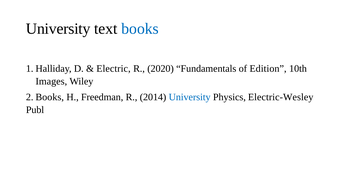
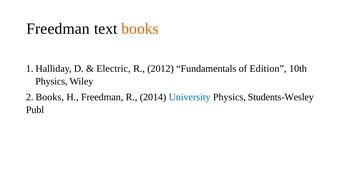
University: University -> Freedman (58, 29)
books colour: blue -> orange (140, 29)
2020: 2020 -> 2012 (161, 69)
Images: Images -> Physics (51, 81)
Electric-Wesley: Electric-Wesley -> Students-Wesley (281, 97)
